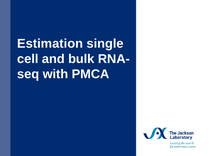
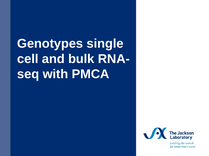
Estimation: Estimation -> Genotypes (50, 44)
